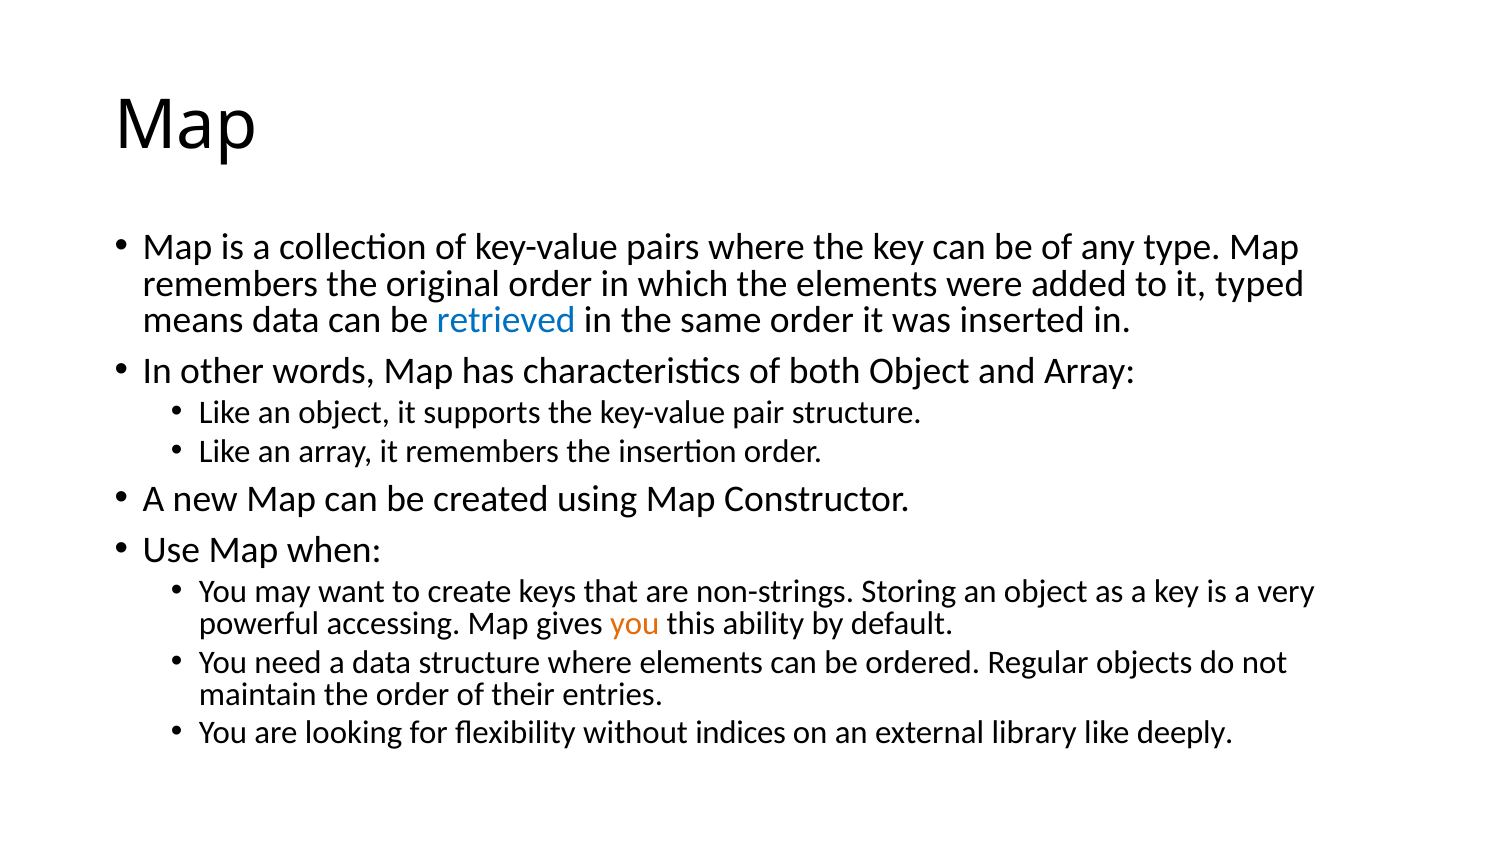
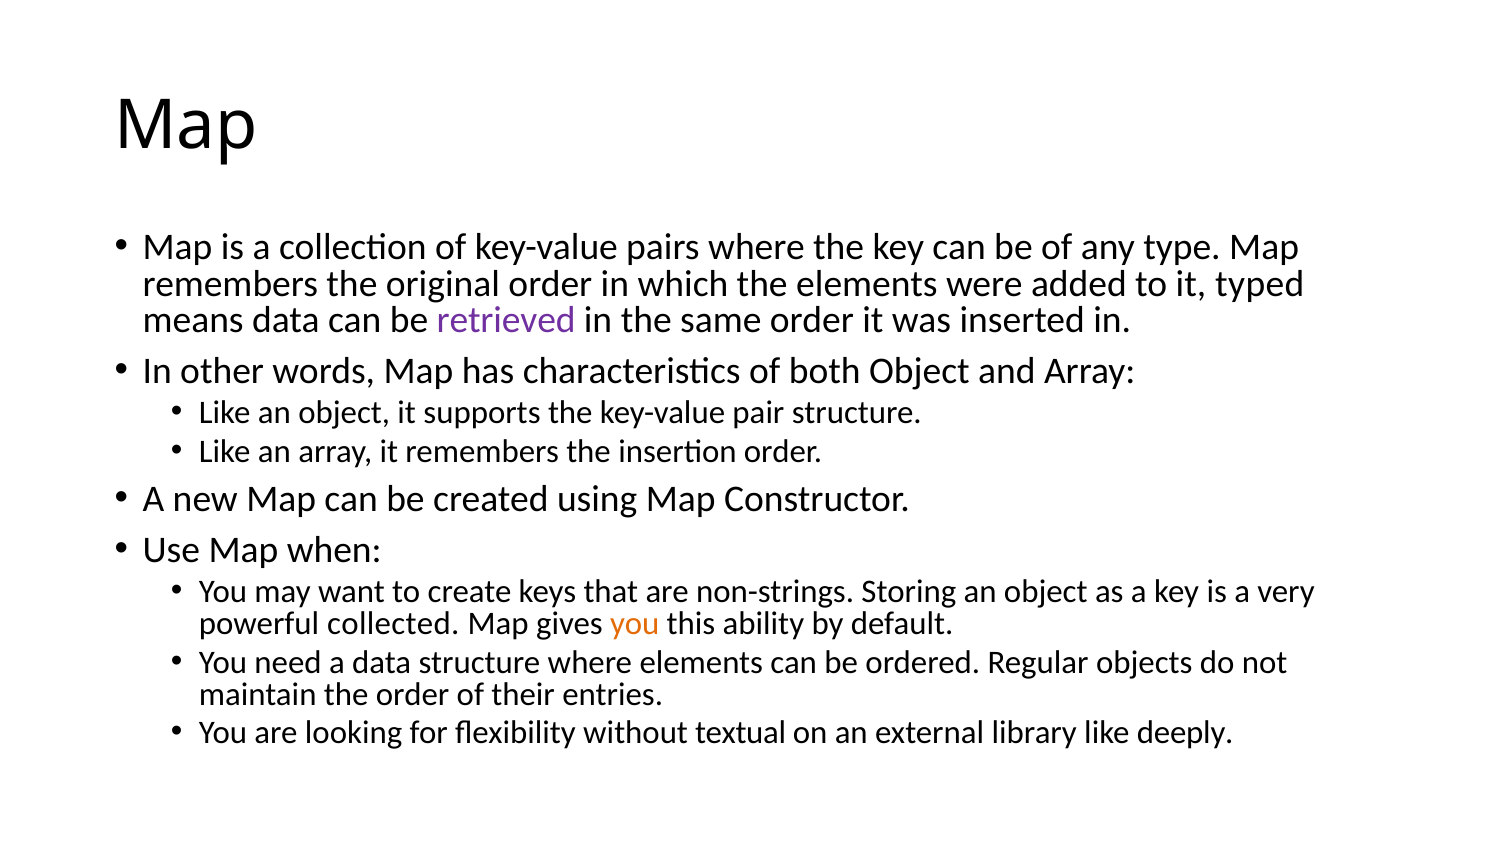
retrieved colour: blue -> purple (506, 320)
accessing: accessing -> collected (393, 623)
indices: indices -> textual (741, 733)
